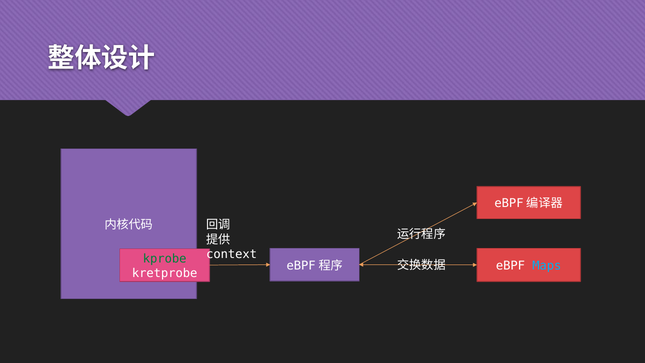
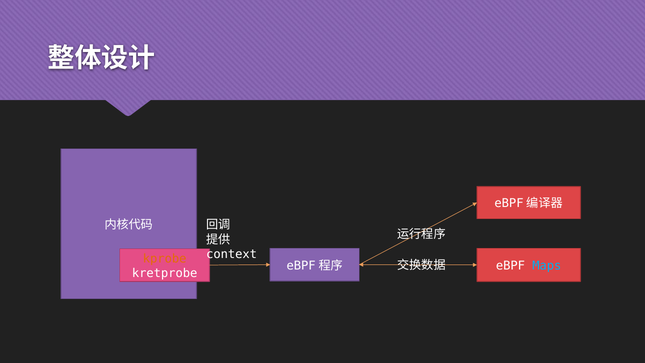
kprobe colour: green -> orange (165, 259)
